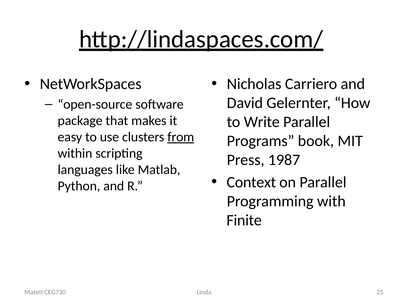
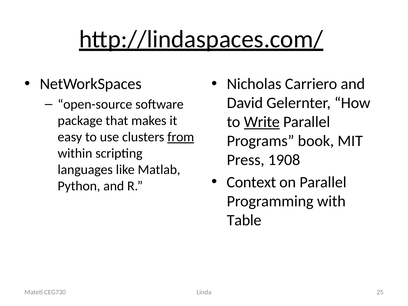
Write underline: none -> present (262, 122)
1987: 1987 -> 1908 (284, 160)
Finite: Finite -> Table (244, 220)
